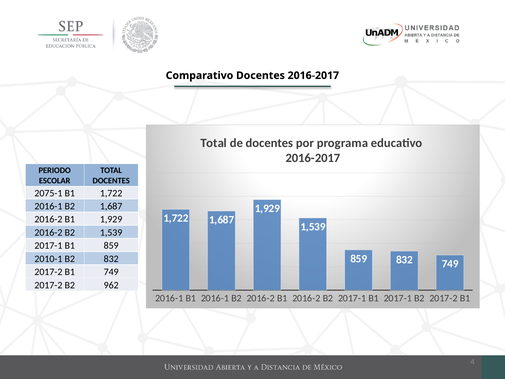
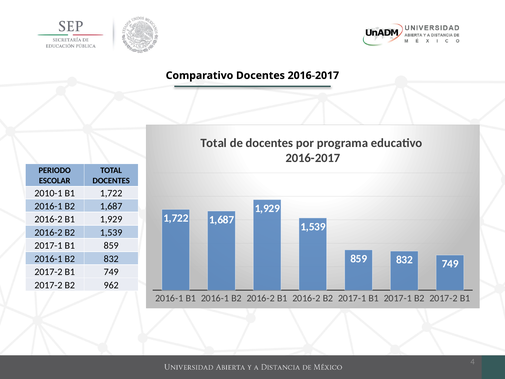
2075-1: 2075-1 -> 2010-1 (48, 193)
2010-1: 2010-1 -> 2016-1 (48, 259)
